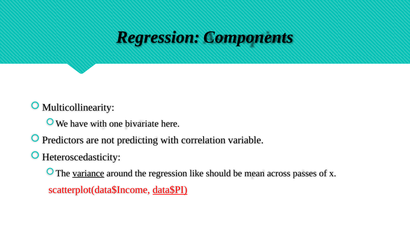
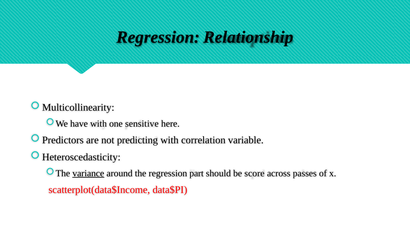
Components: Components -> Relationship (248, 37)
bivariate: bivariate -> sensitive (142, 124)
like: like -> part (197, 173)
mean: mean -> score (254, 173)
data$PI underline: present -> none (170, 190)
